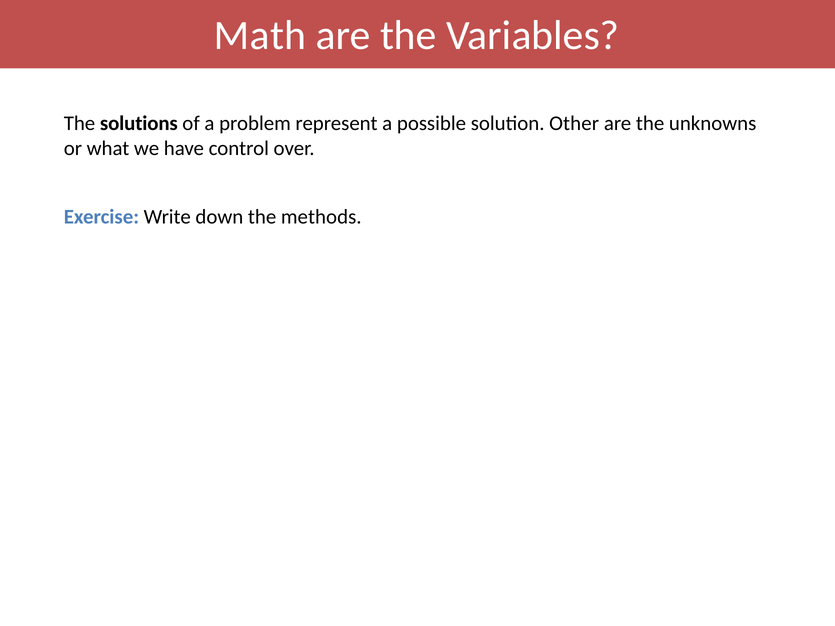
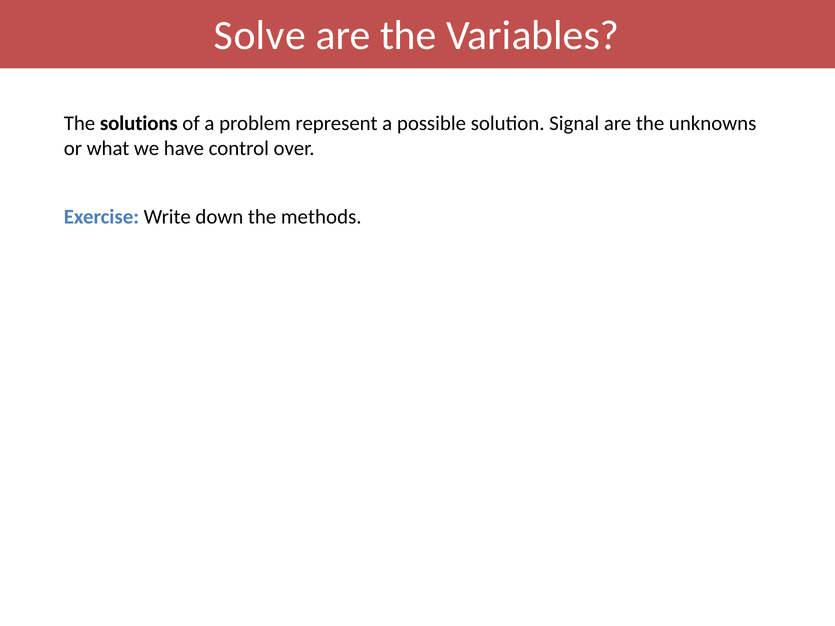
Math: Math -> Solve (260, 36)
Other: Other -> Signal (574, 123)
